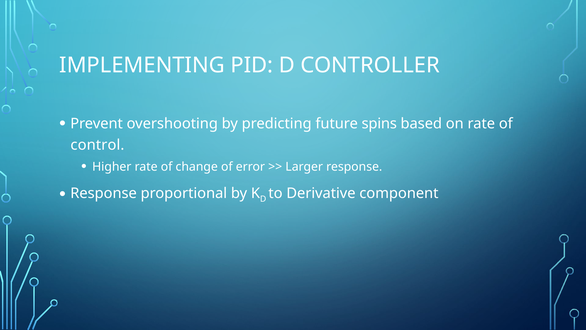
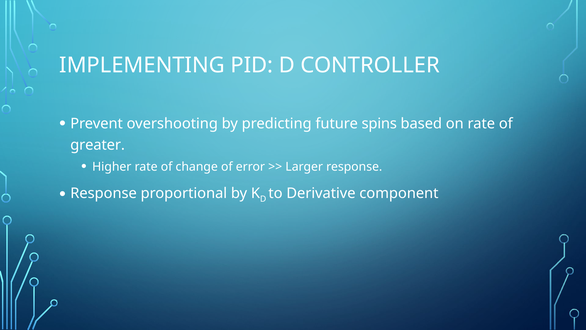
control: control -> greater (98, 145)
